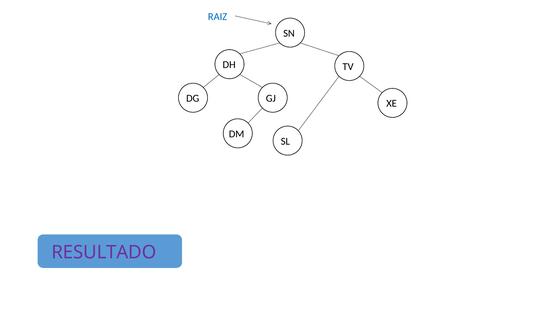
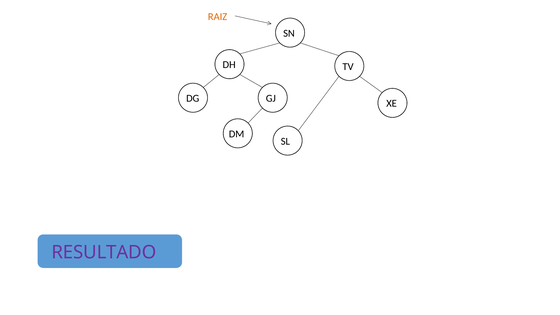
RAIZ colour: blue -> orange (218, 17)
